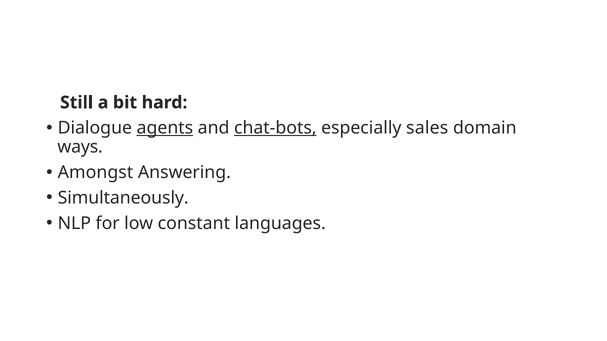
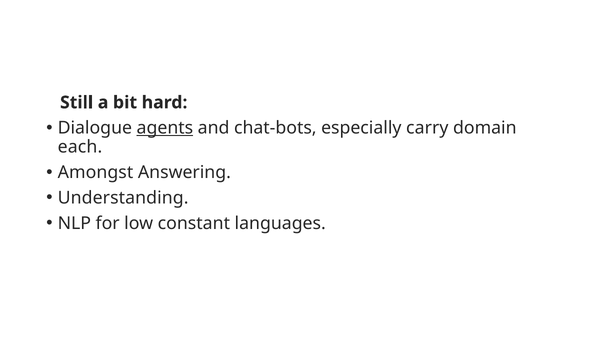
chat-bots underline: present -> none (275, 128)
sales: sales -> carry (427, 128)
ways: ways -> each (80, 147)
Simultaneously: Simultaneously -> Understanding (123, 198)
